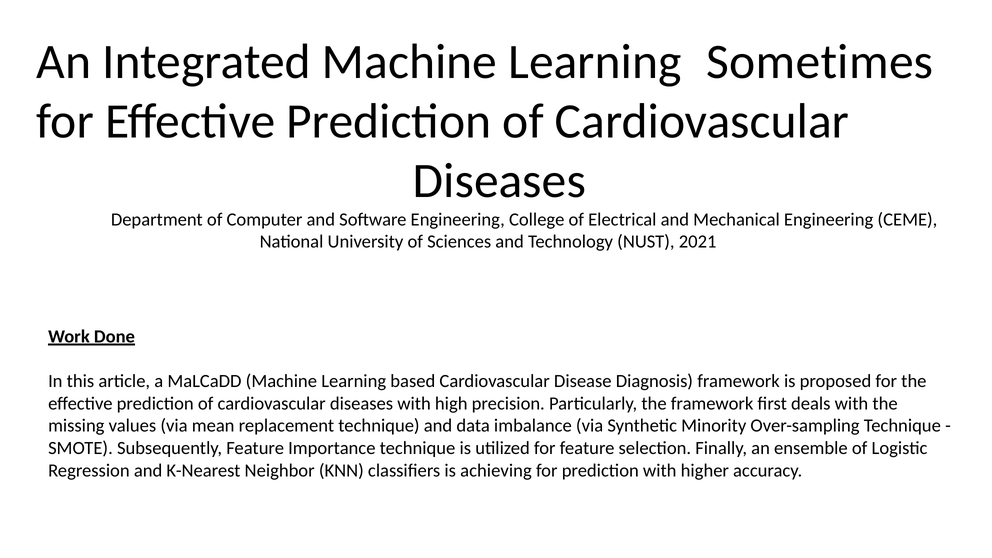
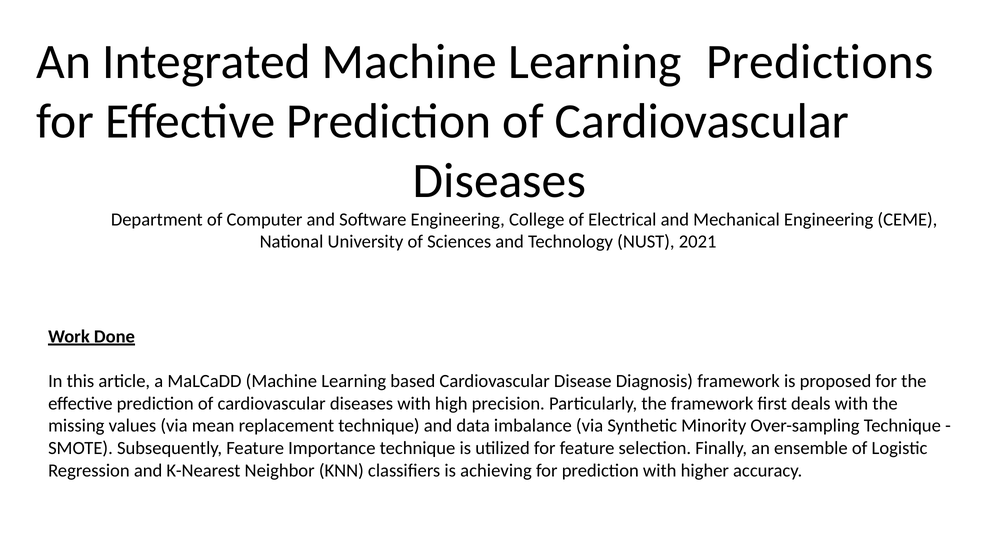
Sometimes: Sometimes -> Predictions (820, 62)
